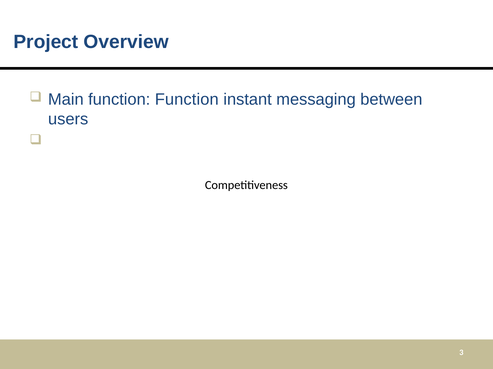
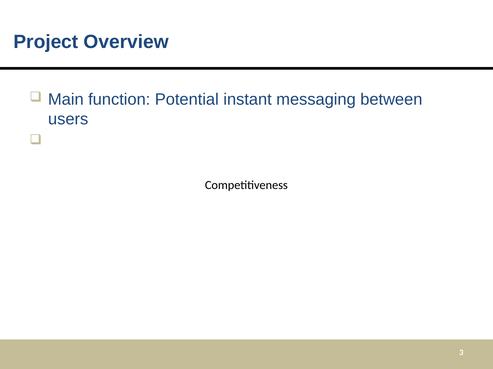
function Function: Function -> Potential (187, 100)
